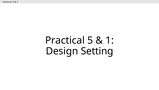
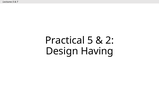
1: 1 -> 2 (110, 40)
Setting: Setting -> Having (97, 51)
